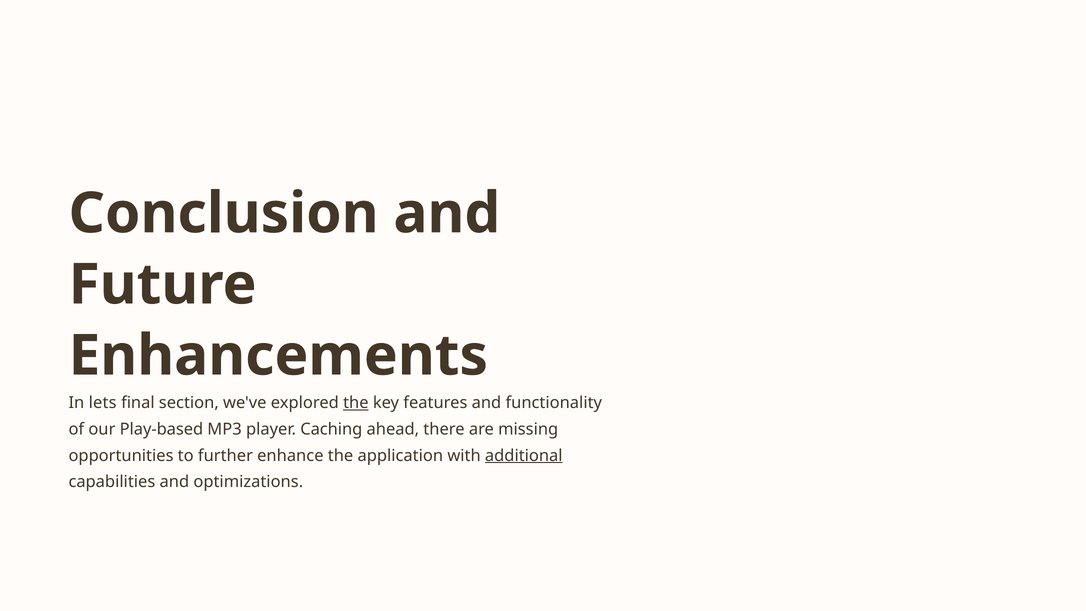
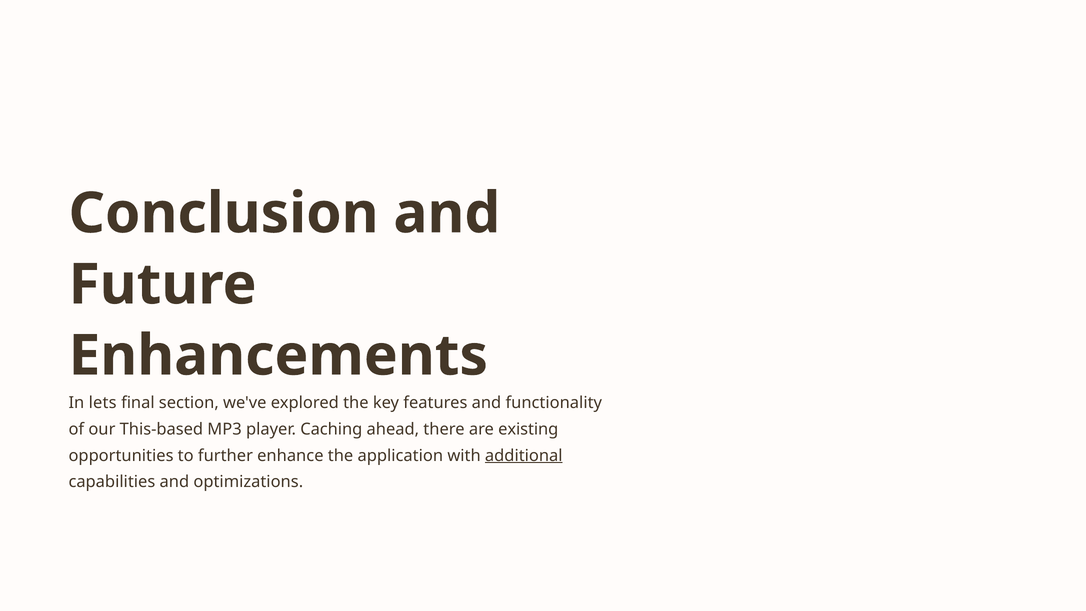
the underline: present -> none (356, 403)
Play-based: Play-based -> This-based (161, 429)
missing: missing -> existing (528, 429)
